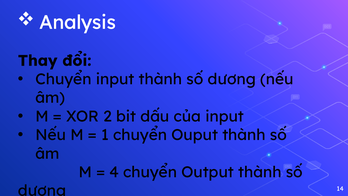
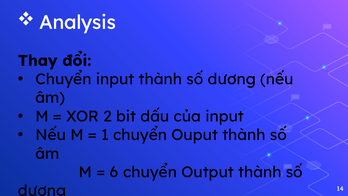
4: 4 -> 6 (114, 172)
